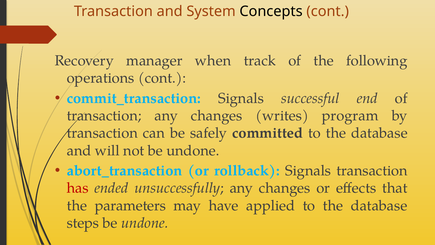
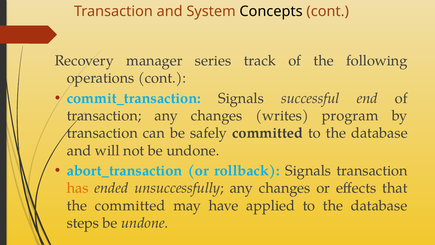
when: when -> series (213, 61)
has colour: red -> orange (78, 188)
the parameters: parameters -> committed (130, 205)
